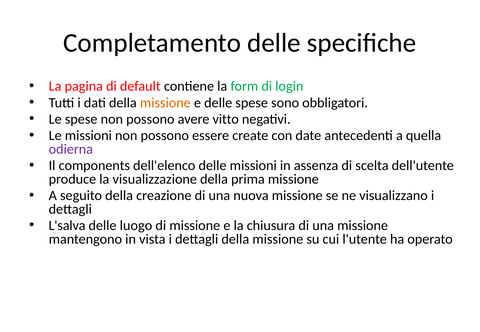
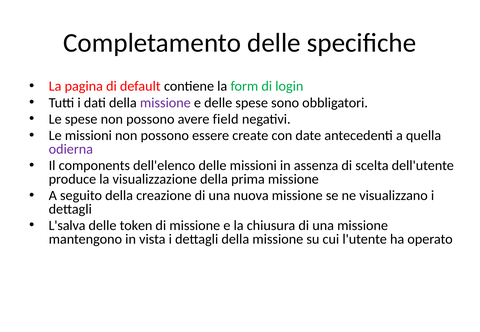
missione colour: orange -> purple (165, 103)
vitto: vitto -> field (226, 119)
luogo: luogo -> token (136, 226)
